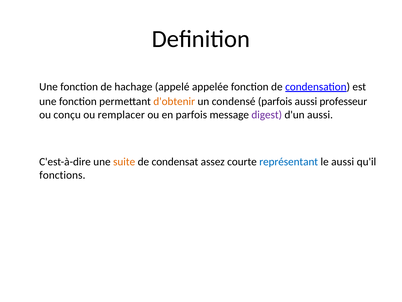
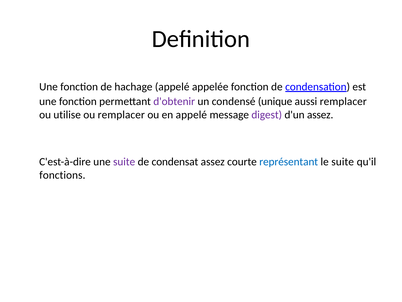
d'obtenir colour: orange -> purple (174, 101)
condensé parfois: parfois -> unique (275, 101)
aussi professeur: professeur -> remplacer (343, 101)
conçu: conçu -> utilise (67, 115)
en parfois: parfois -> appelé (191, 115)
d'un aussi: aussi -> assez (320, 115)
suite colour: orange -> purple (124, 162)
le aussi: aussi -> suite (343, 162)
